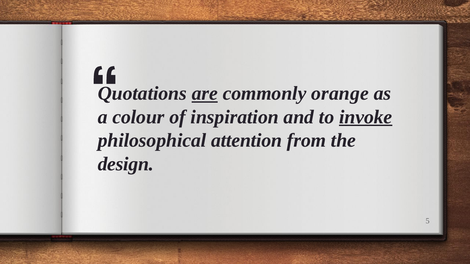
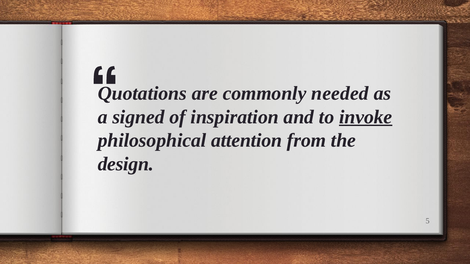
are underline: present -> none (205, 94)
orange: orange -> needed (340, 94)
colour: colour -> signed (138, 117)
